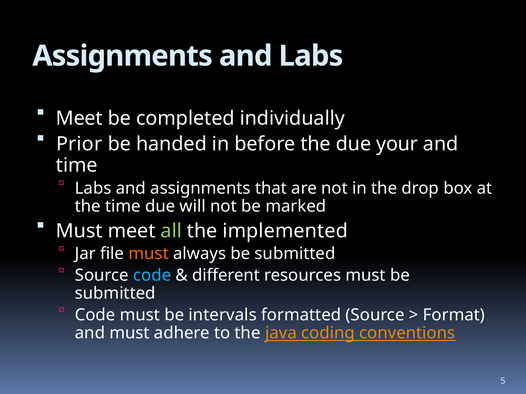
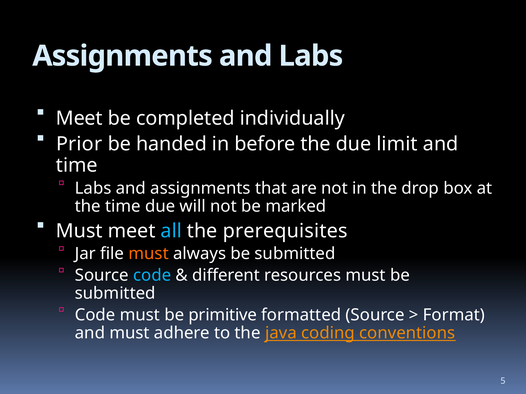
your: your -> limit (397, 144)
all colour: light green -> light blue (171, 231)
implemented: implemented -> prerequisites (285, 231)
intervals: intervals -> primitive (223, 315)
